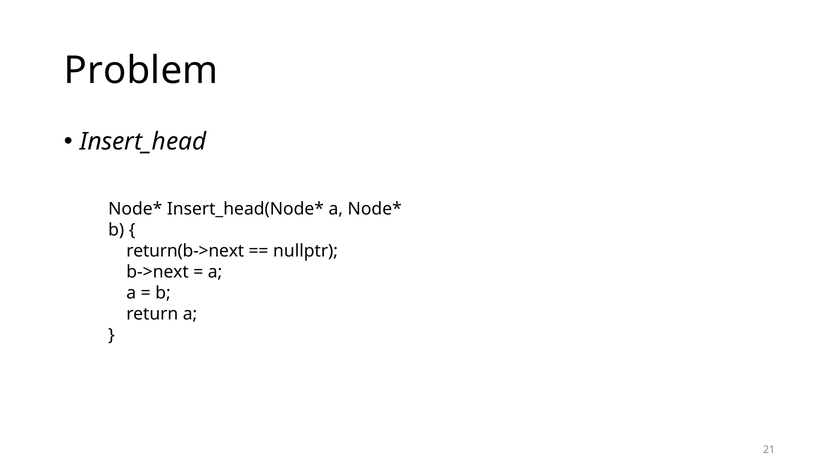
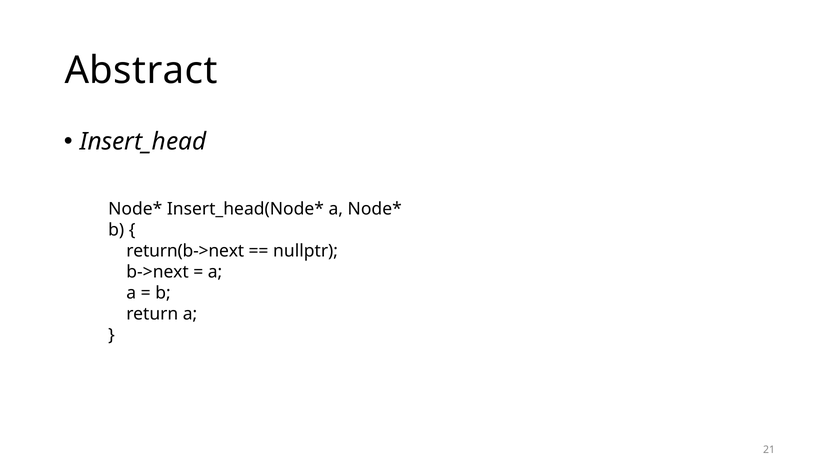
Problem: Problem -> Abstract (141, 70)
